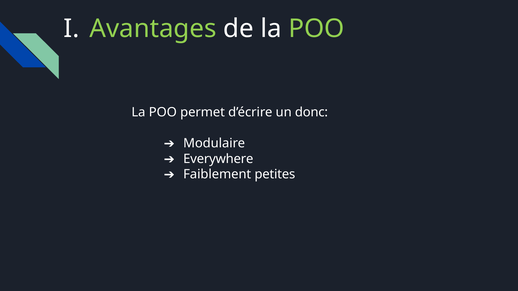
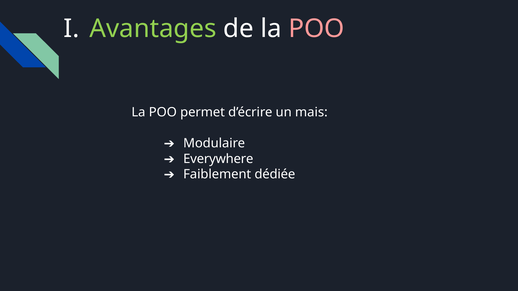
POO colour: light green -> pink (316, 29)
donc: donc -> mais (311, 112)
petites: petites -> dédiée (275, 175)
